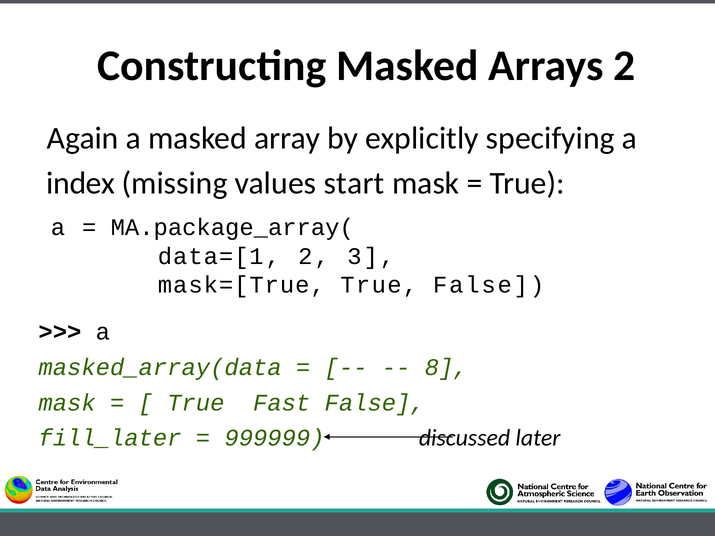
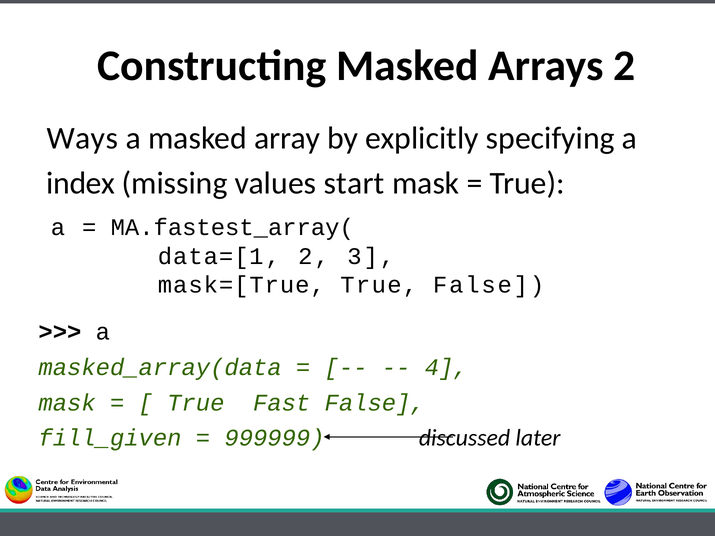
Again: Again -> Ways (82, 138)
MA.package_array(: MA.package_array( -> MA.fastest_array( (232, 228)
8: 8 -> 4 (446, 368)
fill_later: fill_later -> fill_given (110, 438)
